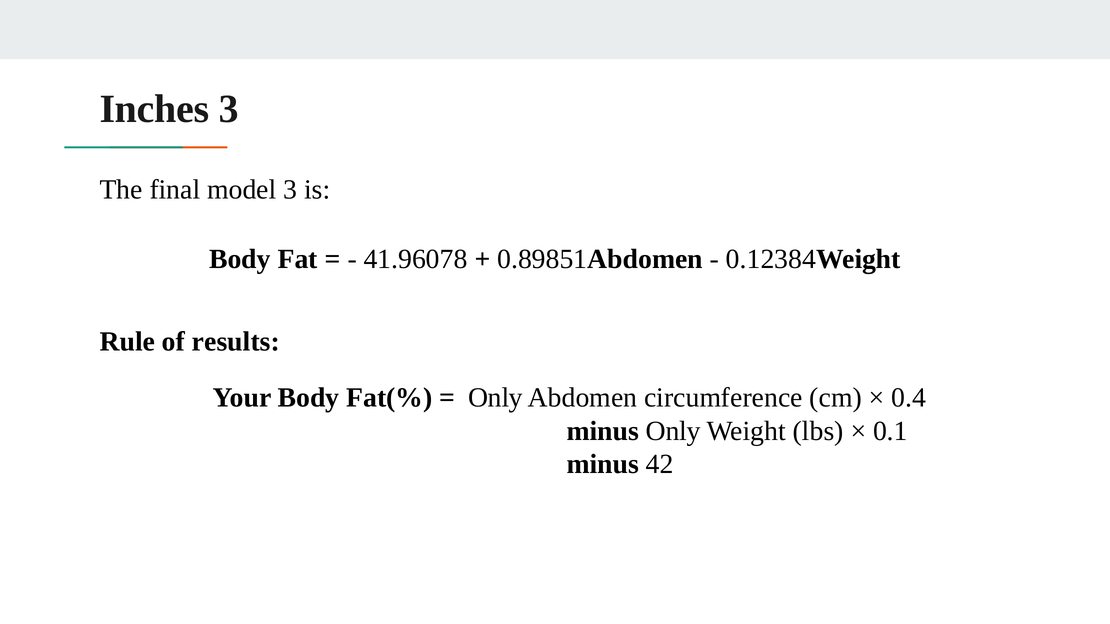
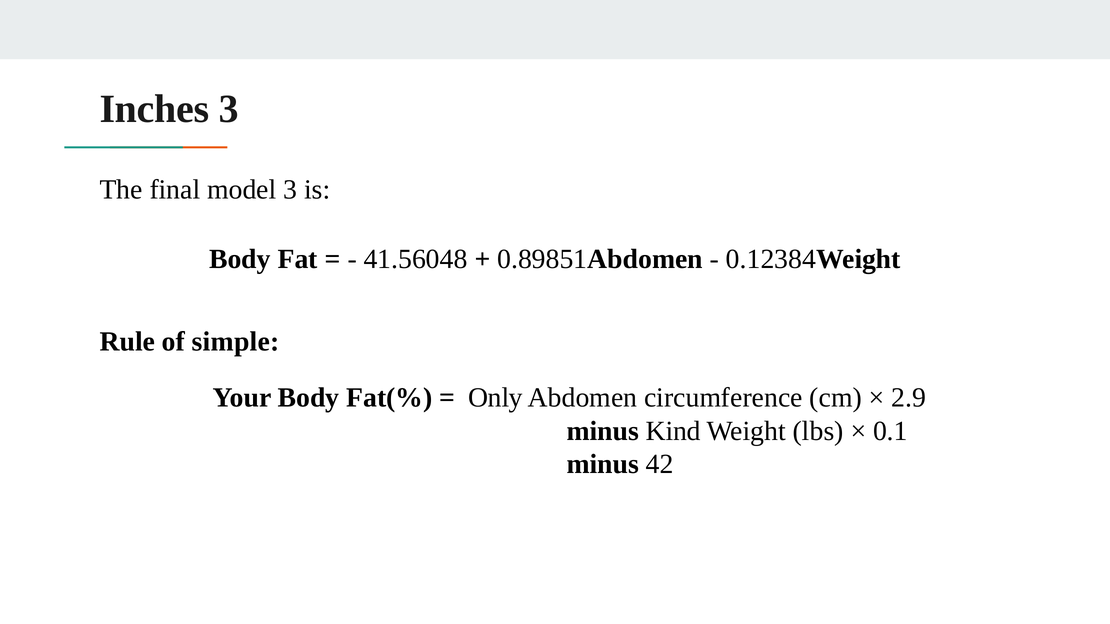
41.96078: 41.96078 -> 41.56048 (416, 259)
results: results -> simple (236, 342)
0.4: 0.4 -> 2.9 (909, 398)
minus Only: Only -> Kind (673, 431)
